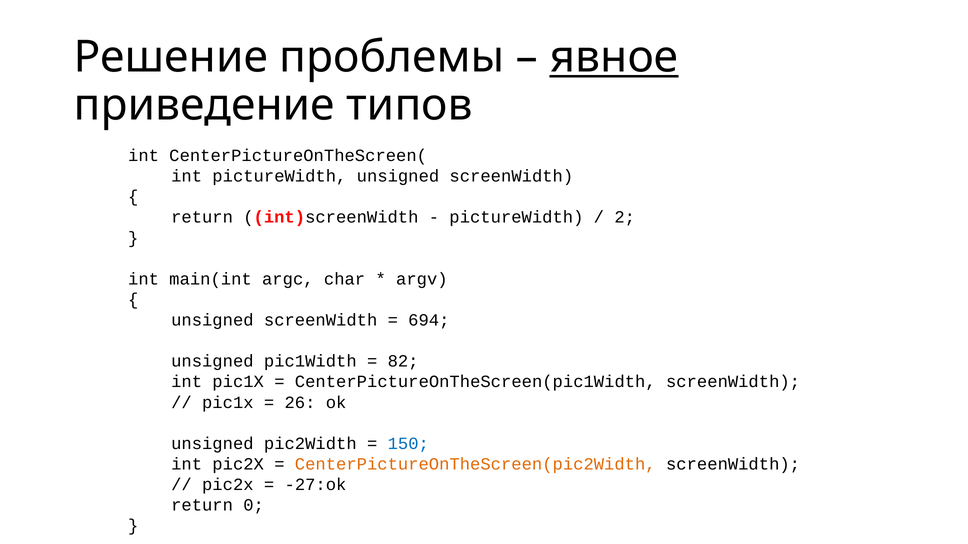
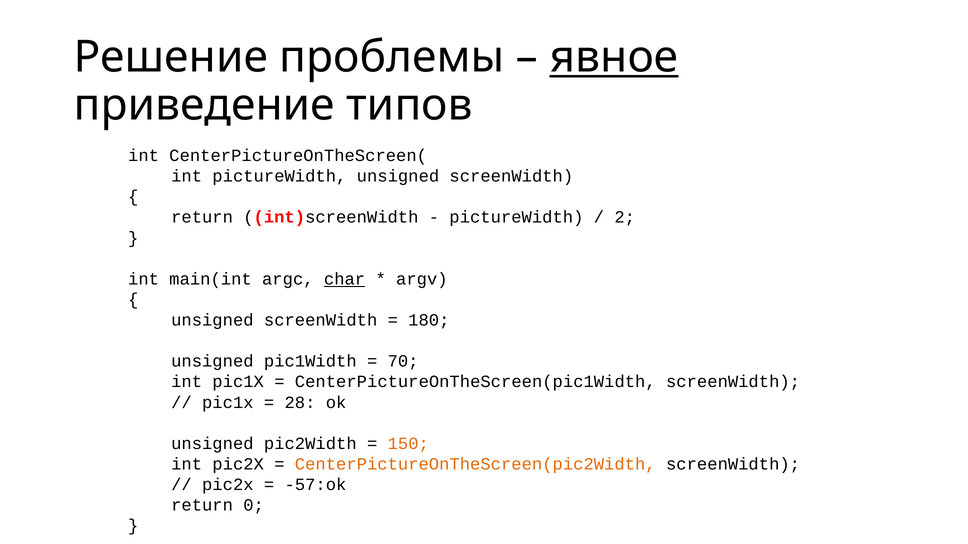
char underline: none -> present (345, 279)
694: 694 -> 180 (429, 320)
82: 82 -> 70 (403, 362)
26: 26 -> 28 (300, 403)
150 colour: blue -> orange (408, 444)
-27:ok: -27:ok -> -57:ok (315, 485)
